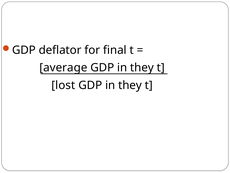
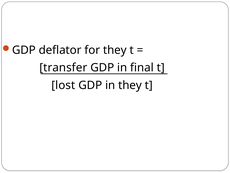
for final: final -> they (115, 50)
average: average -> transfer (63, 67)
they: they -> final (142, 67)
